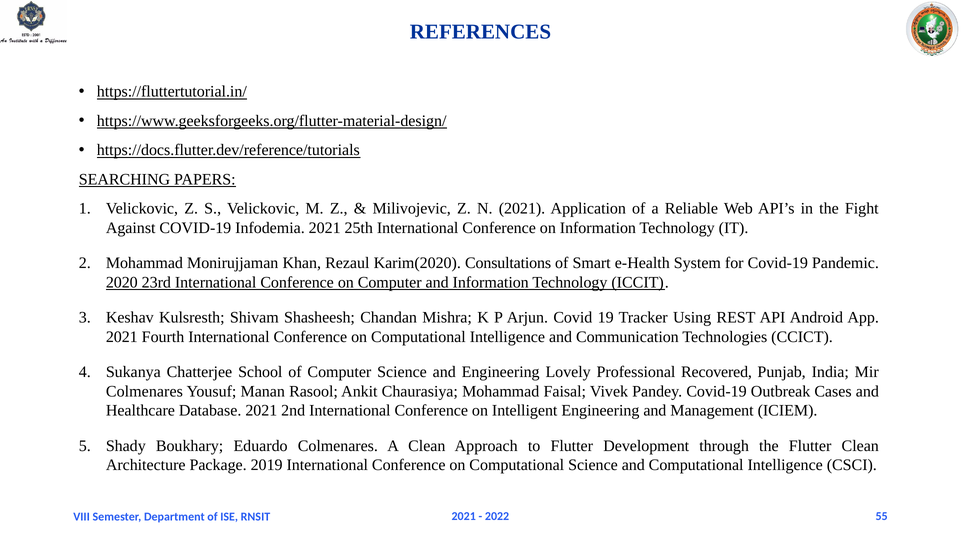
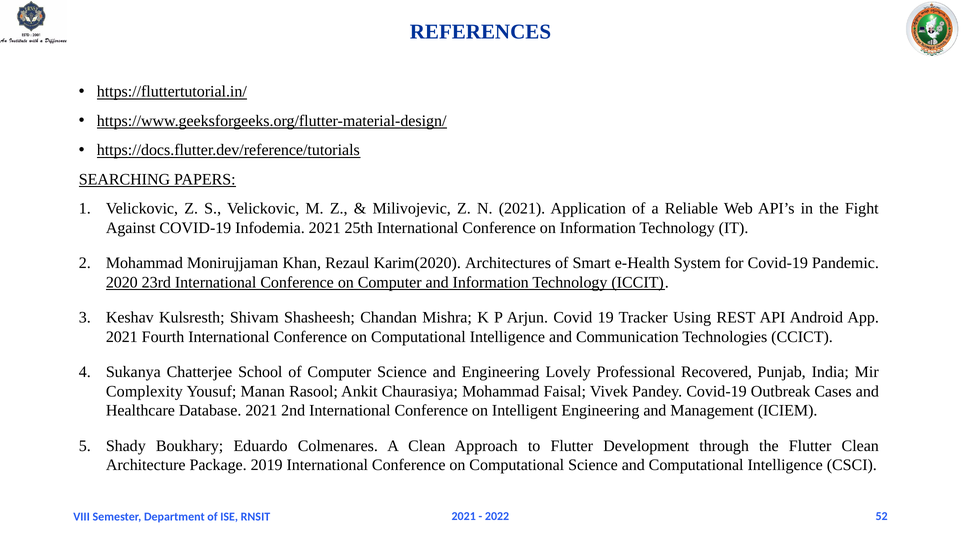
Consultations: Consultations -> Architectures (508, 263)
Colmenares: Colmenares -> Complexity (144, 391)
55: 55 -> 52 (882, 516)
